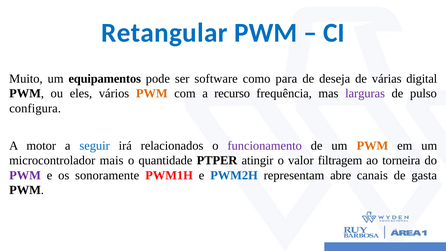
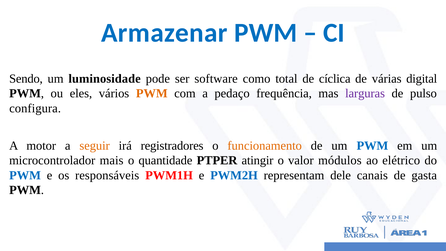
Retangular: Retangular -> Armazenar (164, 33)
Muito: Muito -> Sendo (26, 79)
equipamentos: equipamentos -> luminosidade (105, 79)
para: para -> total (286, 79)
deseja: deseja -> cíclica (335, 79)
recurso: recurso -> pedaço (232, 93)
seguir colour: blue -> orange (95, 146)
relacionados: relacionados -> registradores (172, 146)
funcionamento colour: purple -> orange (265, 146)
PWM colour: orange -> blue (372, 146)
filtragem: filtragem -> módulos (340, 160)
torneira: torneira -> elétrico (401, 160)
PWM colour: purple -> blue (25, 175)
sonoramente: sonoramente -> responsáveis (107, 175)
abre: abre -> dele (341, 175)
